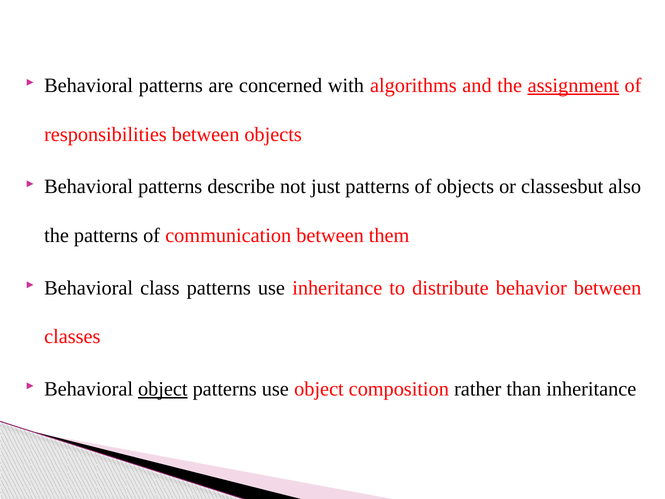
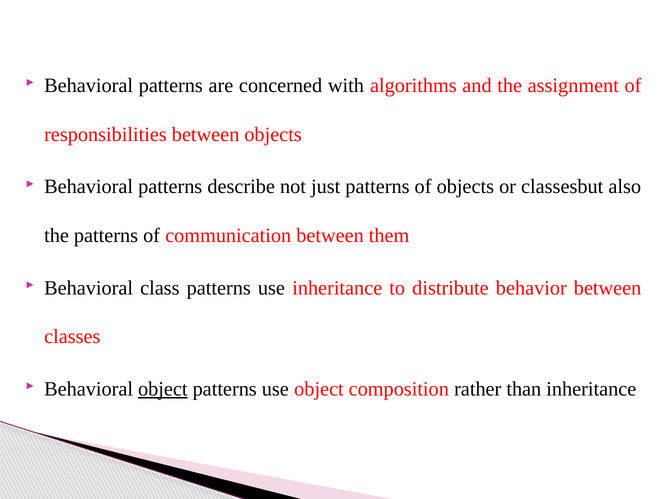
assignment underline: present -> none (573, 86)
